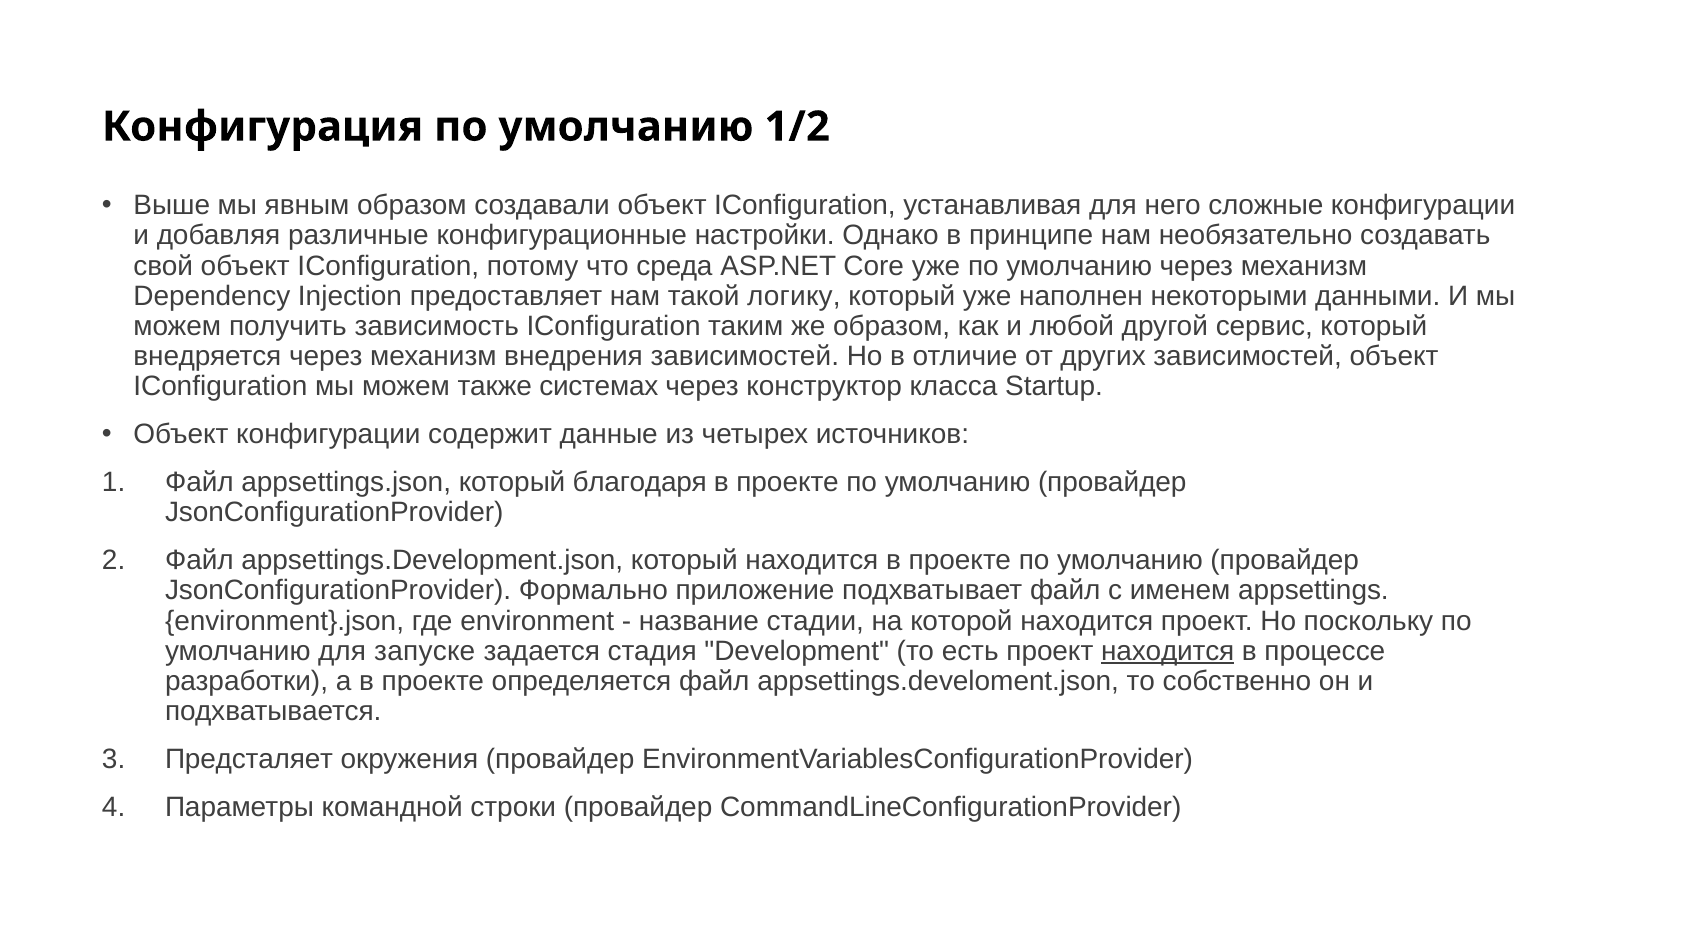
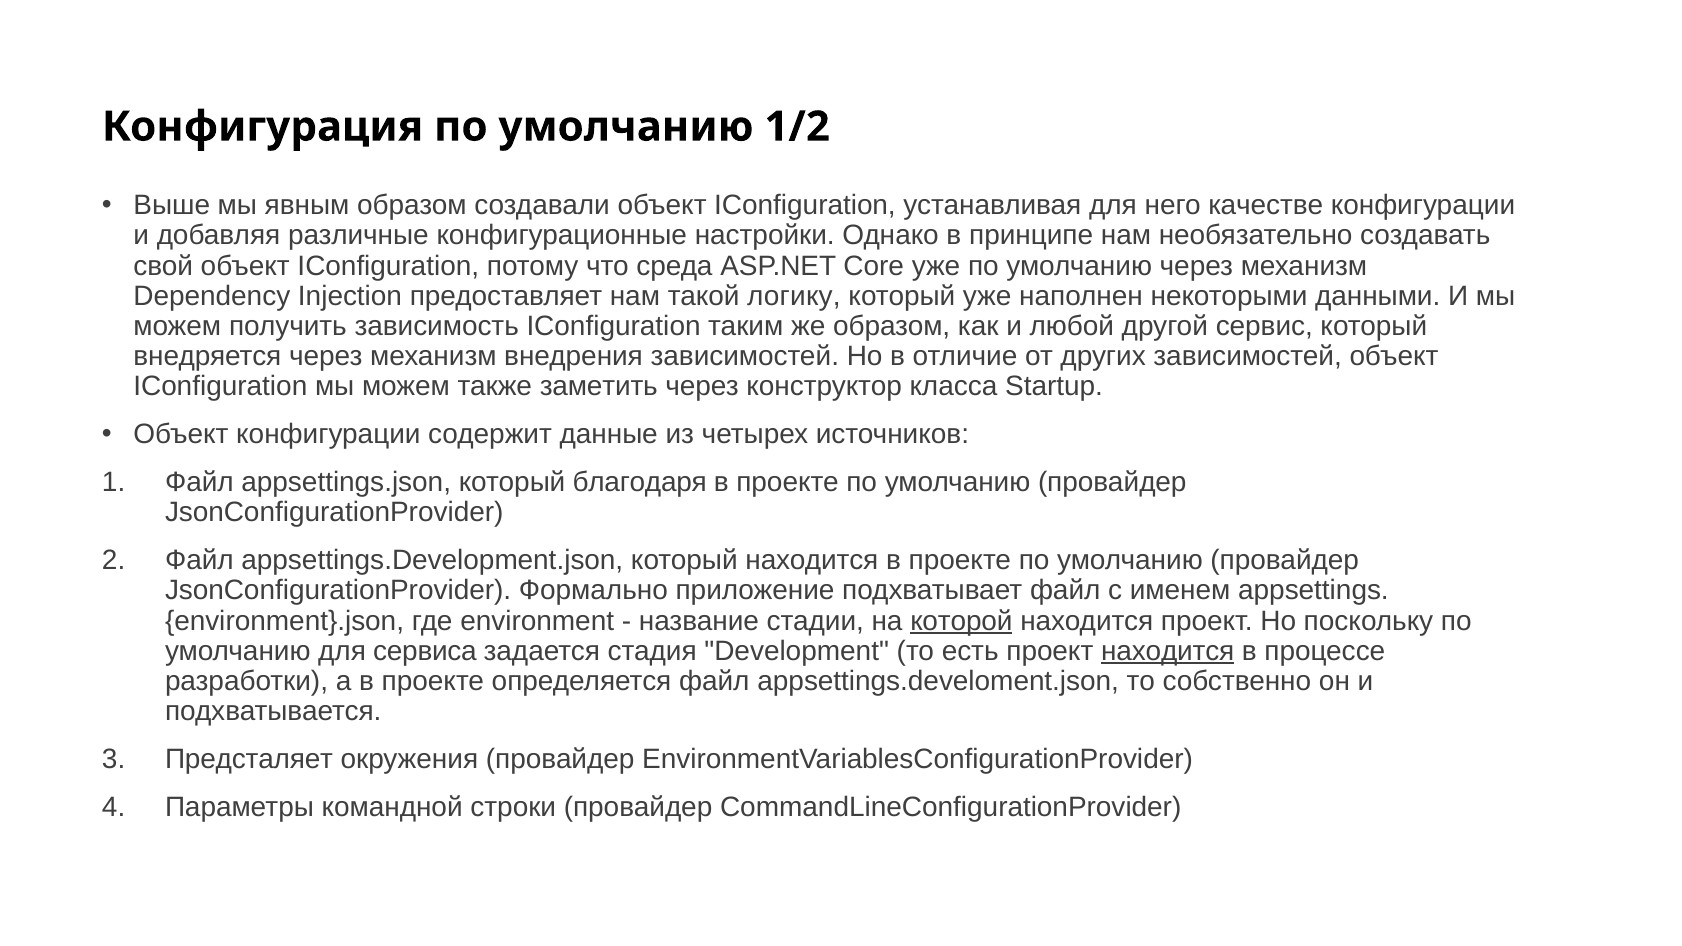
сложные: сложные -> качестве (1266, 205)
системах: системах -> заметить (599, 387)
которой underline: none -> present (961, 621)
запуске: запуске -> сервиса (425, 651)
